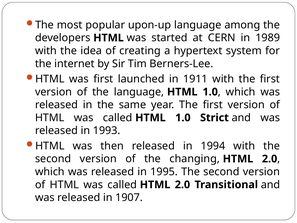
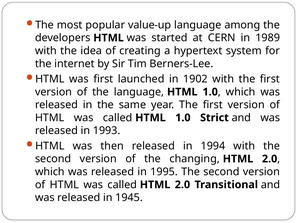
upon-up: upon-up -> value-up (150, 25)
1911: 1911 -> 1902 (195, 79)
1907: 1907 -> 1945 (129, 197)
